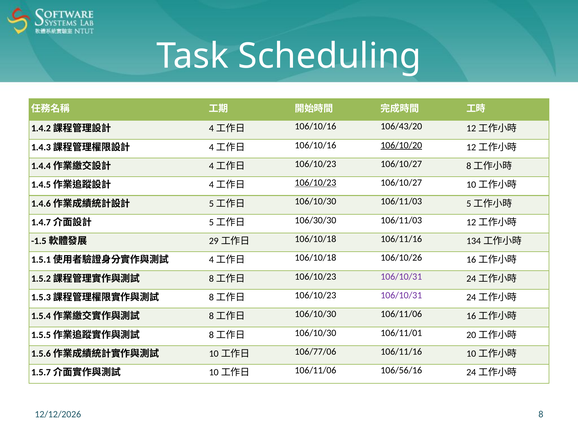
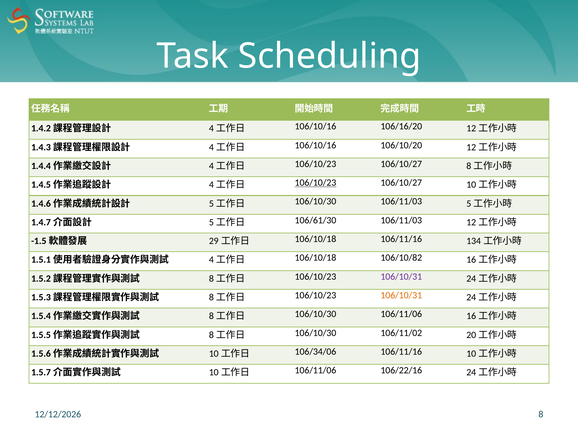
106/43/20: 106/43/20 -> 106/16/20 (401, 126)
106/10/20 underline: present -> none (401, 145)
106/30/30: 106/30/30 -> 106/61/30 (315, 220)
106/10/26: 106/10/26 -> 106/10/82 (401, 257)
106/10/31 colour: purple -> orange (401, 295)
106/11/01: 106/11/01 -> 106/11/02 (401, 332)
106/77/06: 106/77/06 -> 106/34/06 (315, 351)
106/56/16: 106/56/16 -> 106/22/16 (401, 370)
